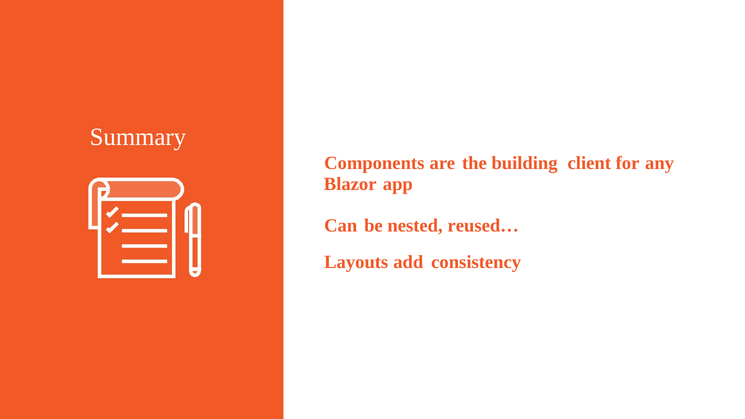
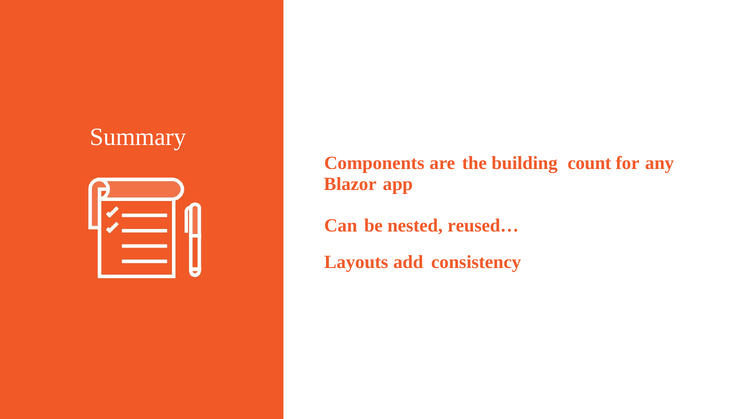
client: client -> count (589, 163)
